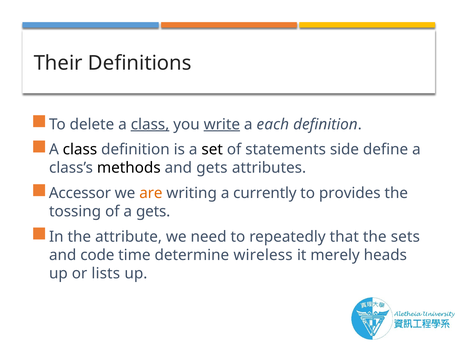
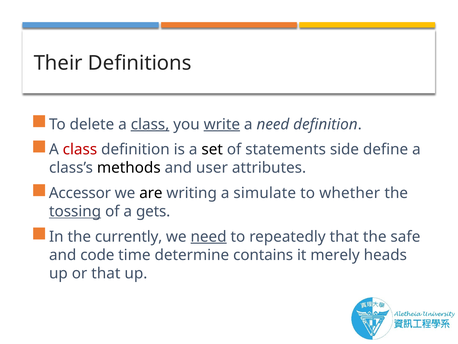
a each: each -> need (273, 124)
class colour: black -> red (80, 149)
and gets: gets -> user (212, 168)
are colour: orange -> black (151, 193)
currently: currently -> simulate (265, 193)
provides: provides -> whether (350, 193)
tossing underline: none -> present (75, 211)
attribute: attribute -> currently (129, 236)
need underline: none -> present (209, 236)
sets: sets -> safe (405, 236)
wireless: wireless -> contains (263, 255)
or lists: lists -> that (106, 273)
